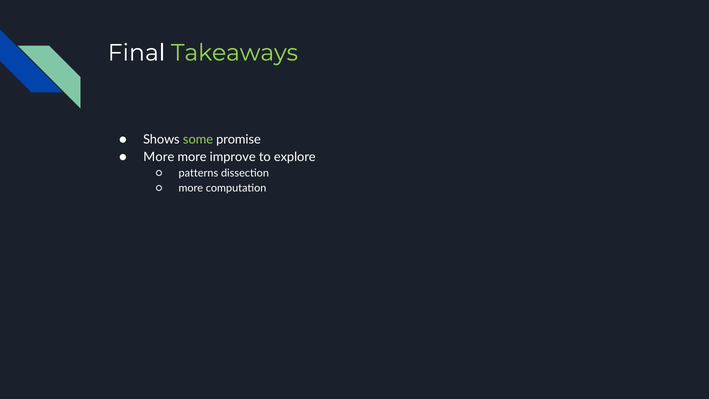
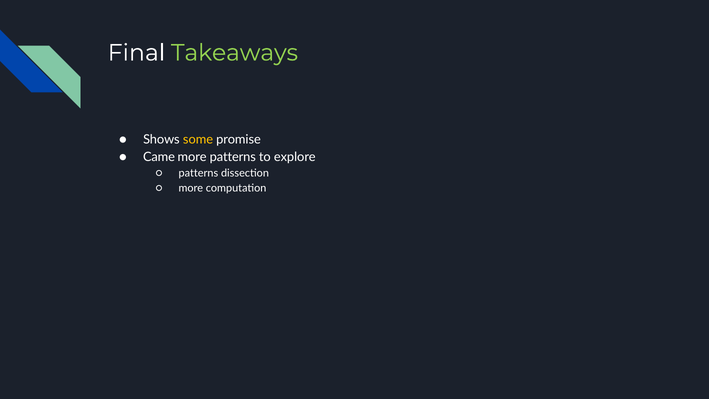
some colour: light green -> yellow (198, 139)
More: More -> Came (159, 157)
more improve: improve -> patterns (233, 157)
